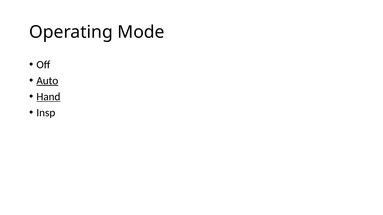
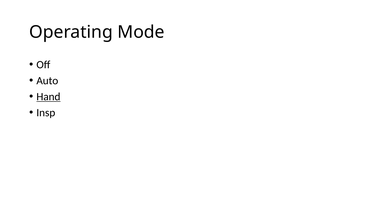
Auto underline: present -> none (47, 81)
